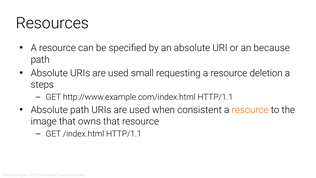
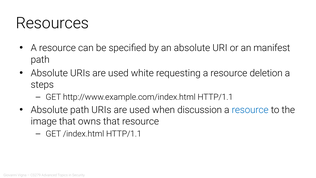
because: because -> manifest (272, 48)
small: small -> white (142, 73)
consistent: consistent -> discussion (200, 110)
resource colour: orange -> blue (250, 110)
